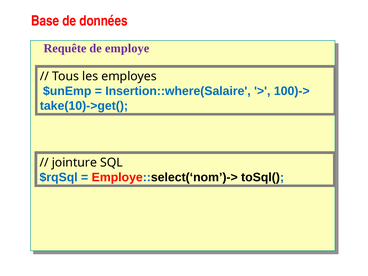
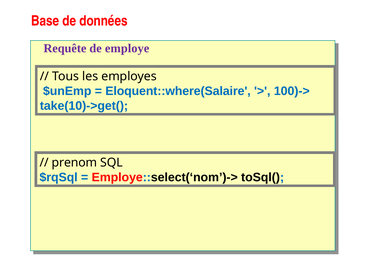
Insertion::where(Salaire: Insertion::where(Salaire -> Eloquent::where(Salaire (178, 91)
jointure: jointure -> prenom (74, 163)
